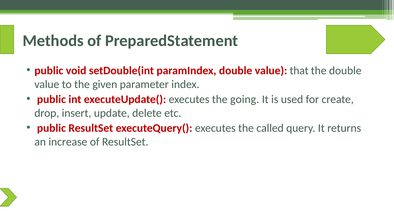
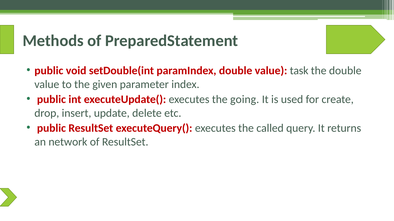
that: that -> task (299, 71)
increase: increase -> network (68, 142)
